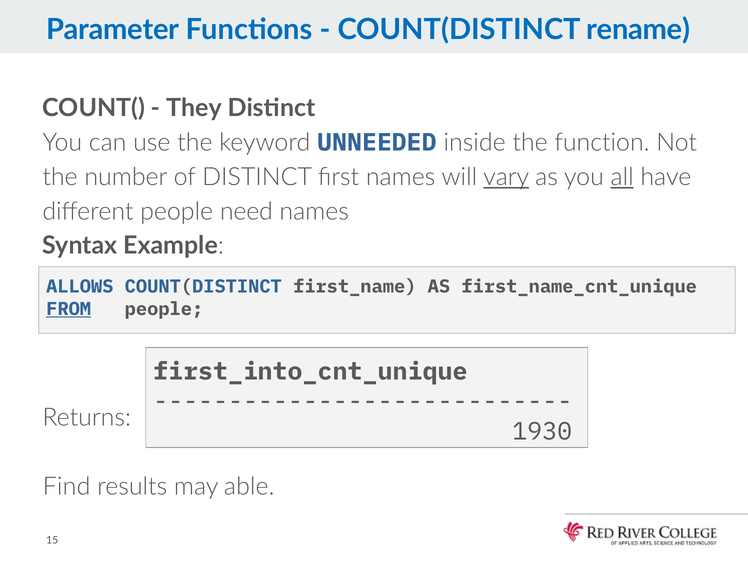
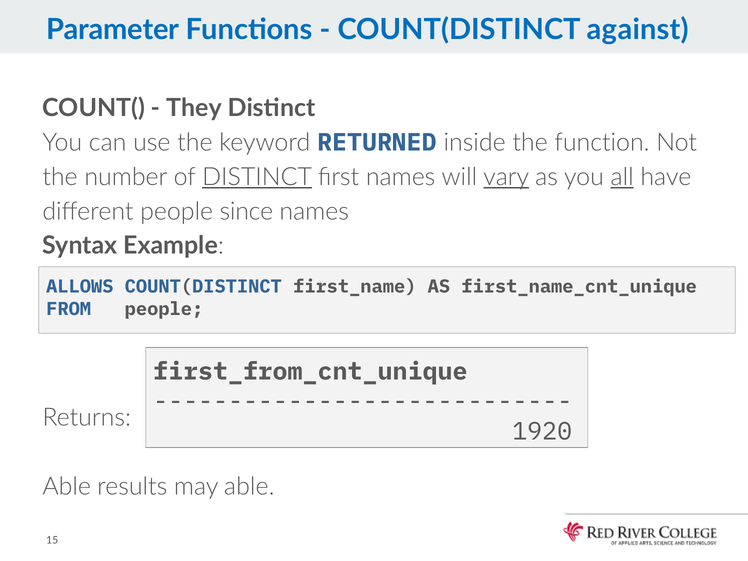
rename: rename -> against (638, 30)
UNNEEDED: UNNEEDED -> RETURNED (377, 143)
DISTINCT underline: none -> present (257, 177)
need: need -> since (246, 211)
FROM underline: present -> none (69, 309)
first_into_cnt_unique: first_into_cnt_unique -> first_from_cnt_unique (310, 372)
1930: 1930 -> 1920 (542, 431)
Find: Find -> Able (67, 487)
